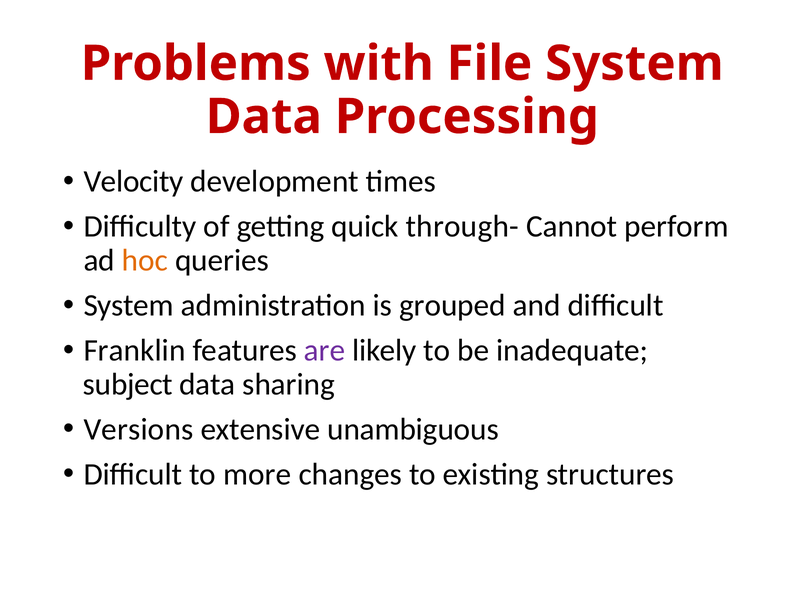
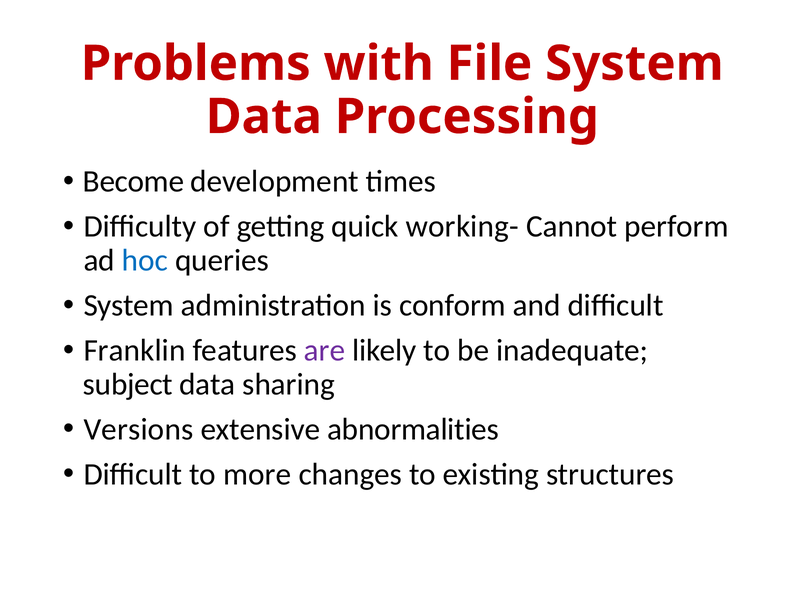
Velocity: Velocity -> Become (134, 181)
through-: through- -> working- (462, 226)
hoc colour: orange -> blue (145, 260)
grouped: grouped -> conform (453, 305)
unambiguous: unambiguous -> abnormalities (413, 429)
